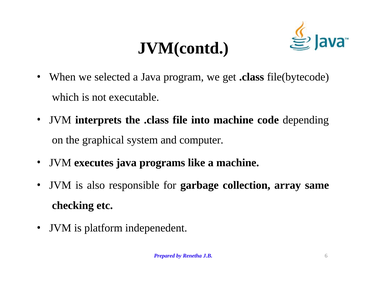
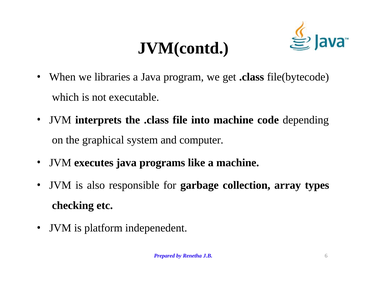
selected: selected -> libraries (112, 77)
same: same -> types (317, 185)
